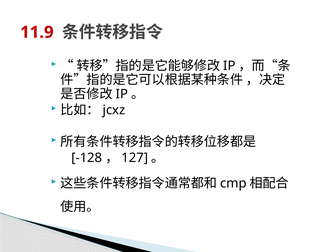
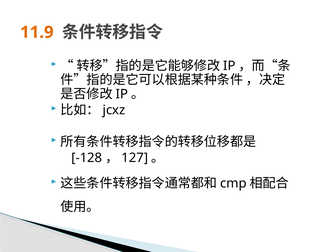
11.9 colour: red -> orange (37, 32)
